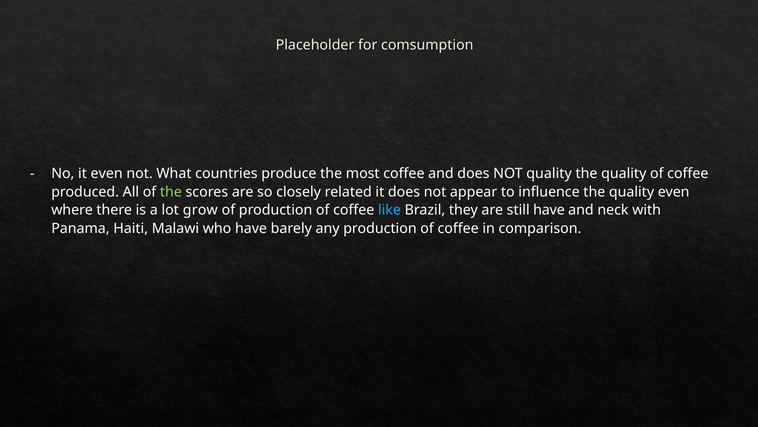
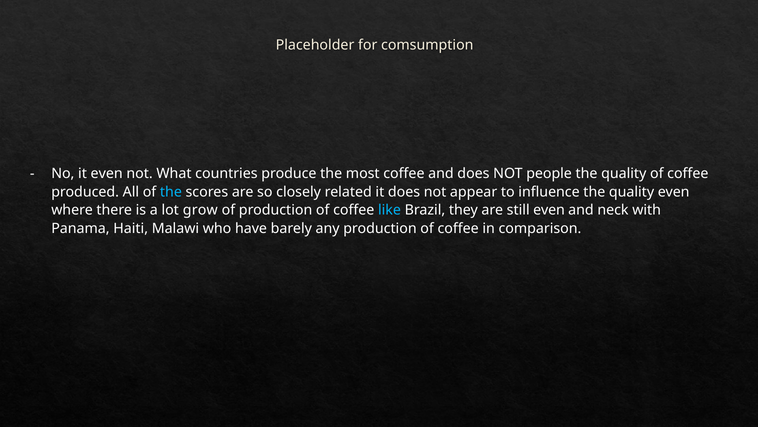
NOT quality: quality -> people (549, 173)
the colour: light green -> light blue (171, 192)
still have: have -> even (549, 210)
